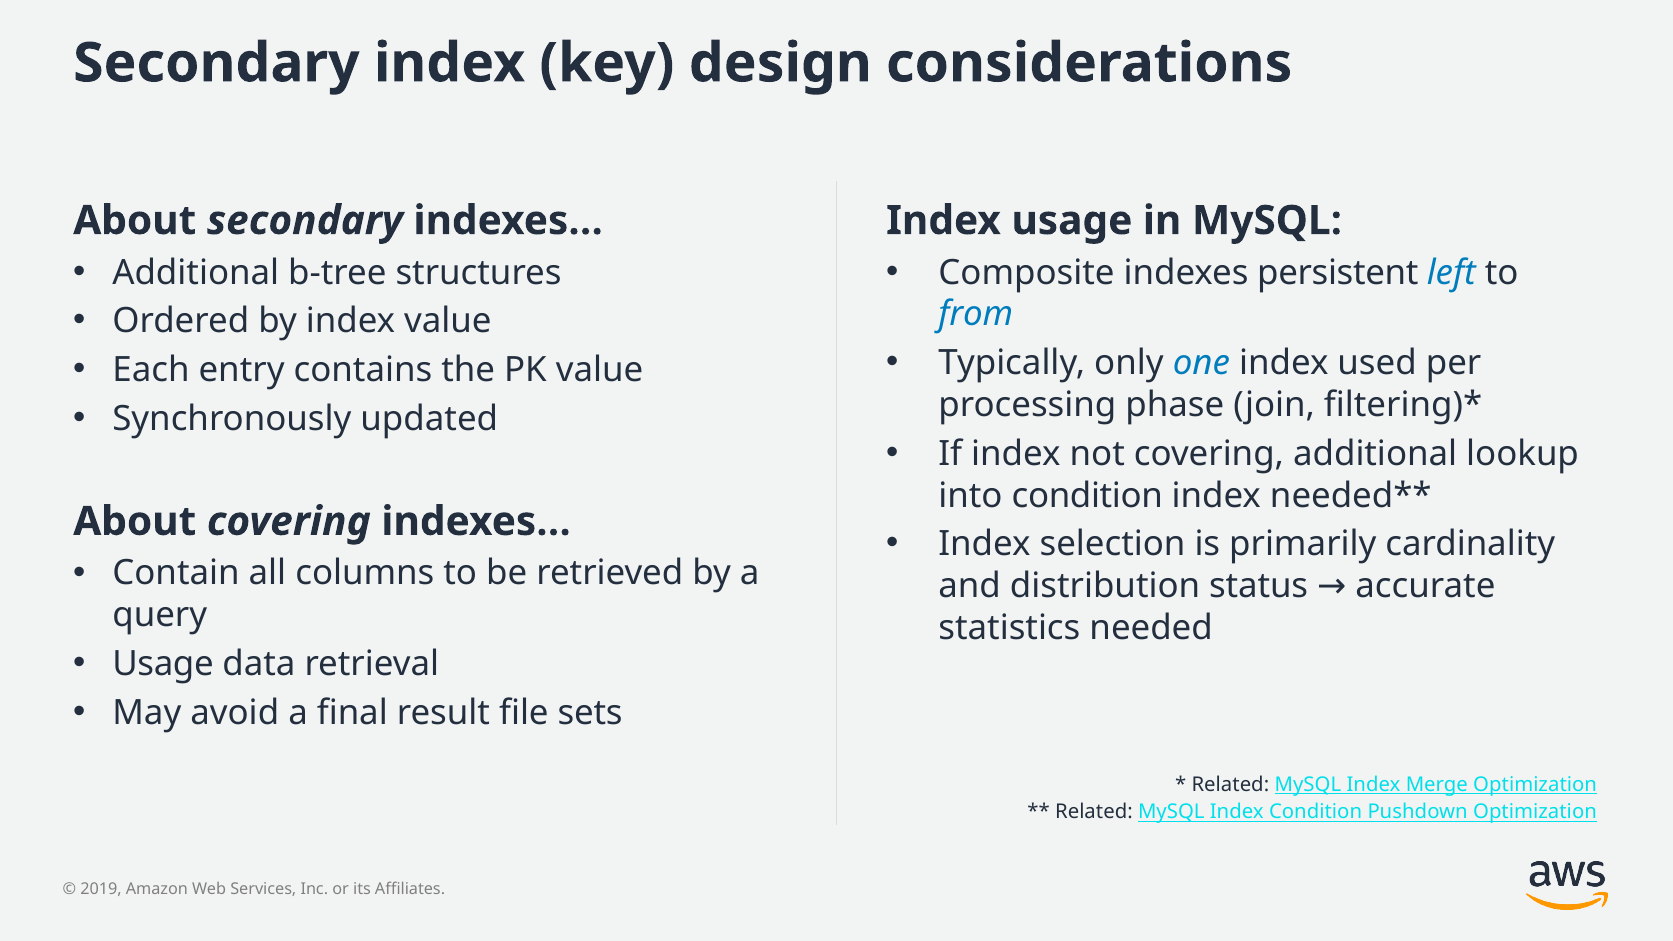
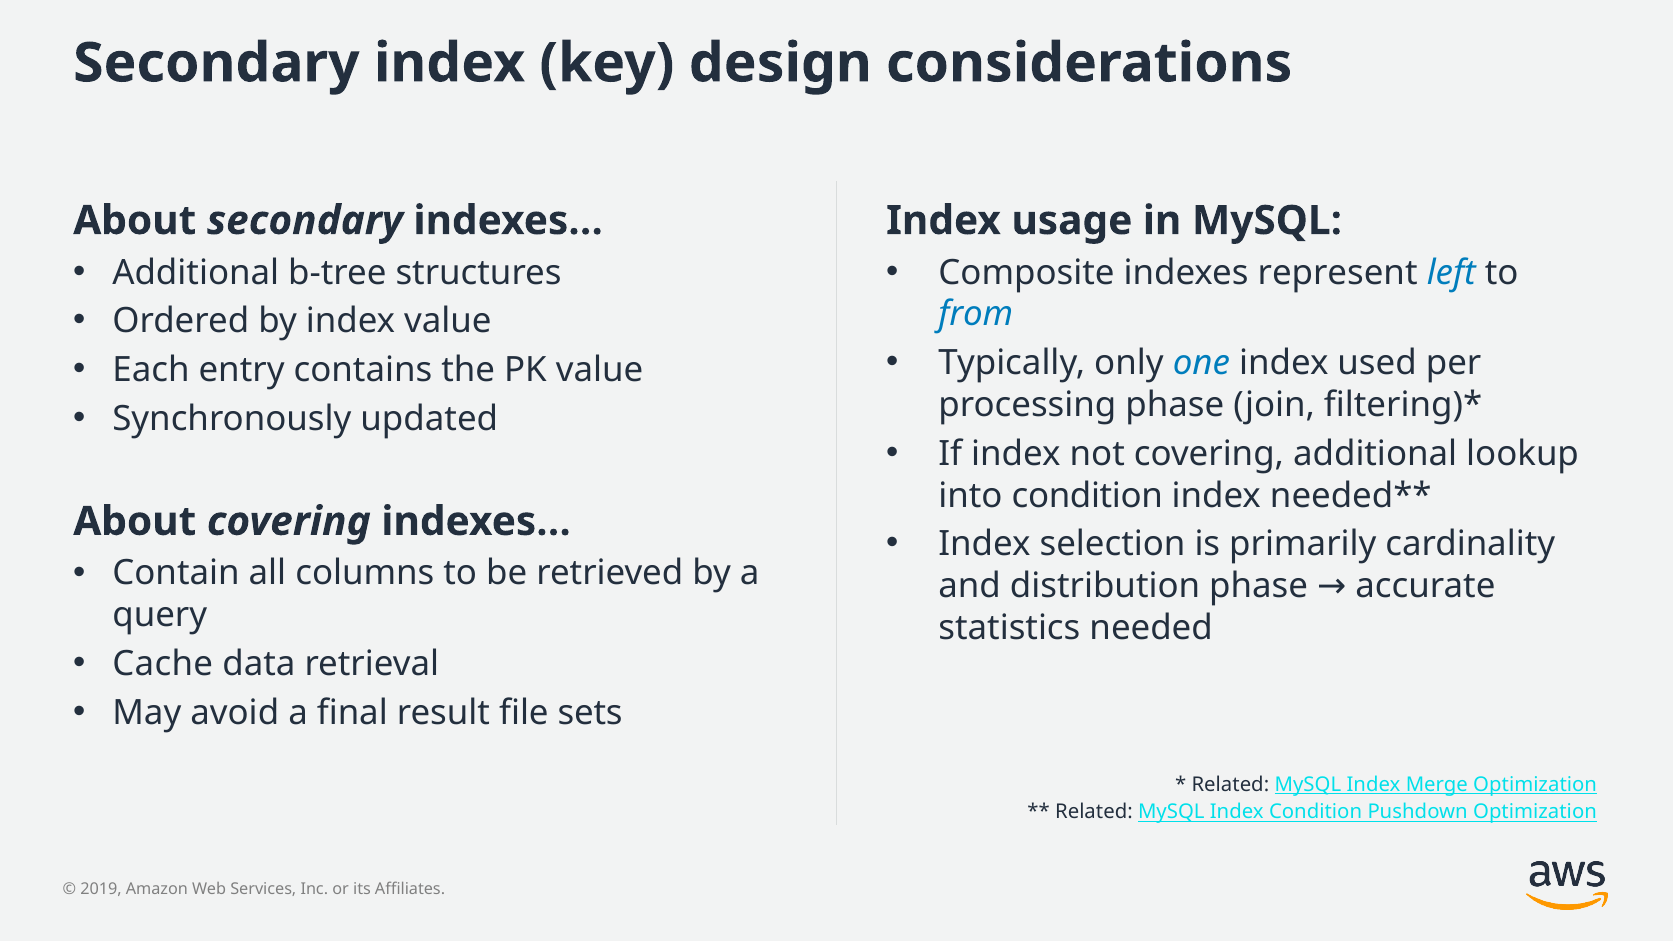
persistent: persistent -> represent (1338, 273)
distribution status: status -> phase (1259, 586)
Usage: Usage -> Cache (163, 664)
